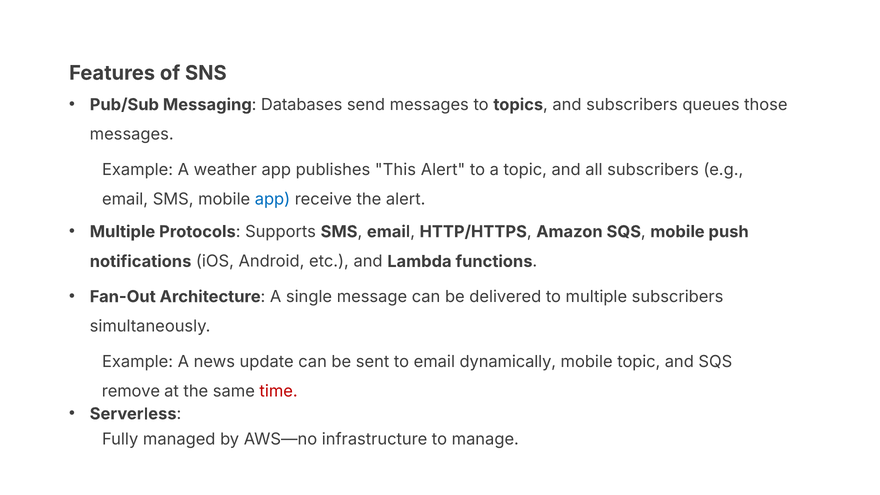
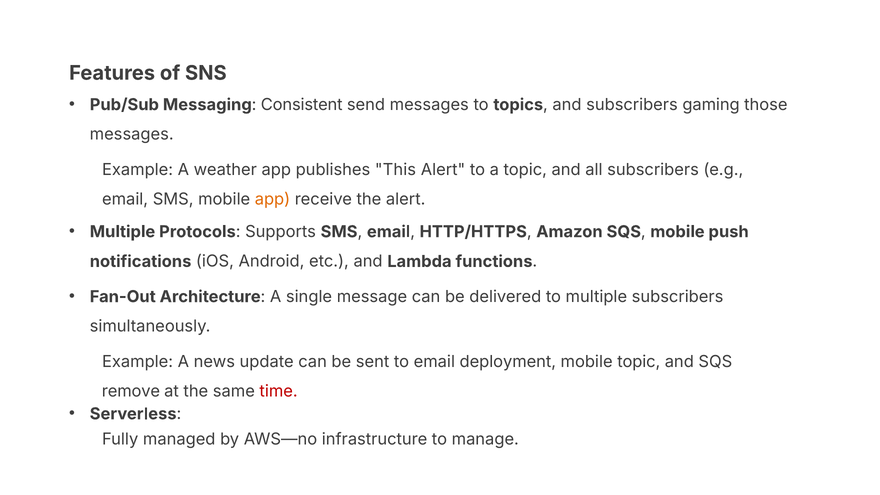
Databases: Databases -> Consistent (302, 105)
queues: queues -> gaming (711, 105)
app colour: blue -> orange (272, 199)
dynamically: dynamically -> deployment (508, 362)
